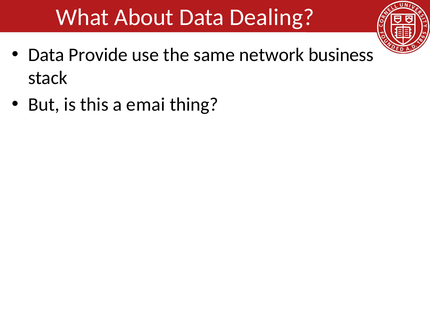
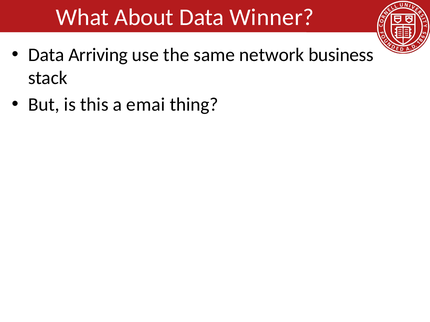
Dealing: Dealing -> Winner (272, 17)
Provide: Provide -> Arriving (98, 55)
